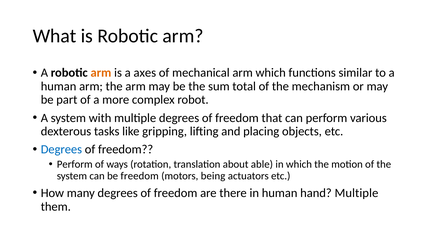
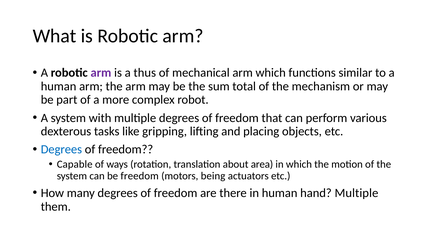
arm colour: orange -> purple (101, 73)
axes: axes -> thus (145, 73)
Perform: Perform -> Capable (75, 164)
able: able -> area (262, 164)
